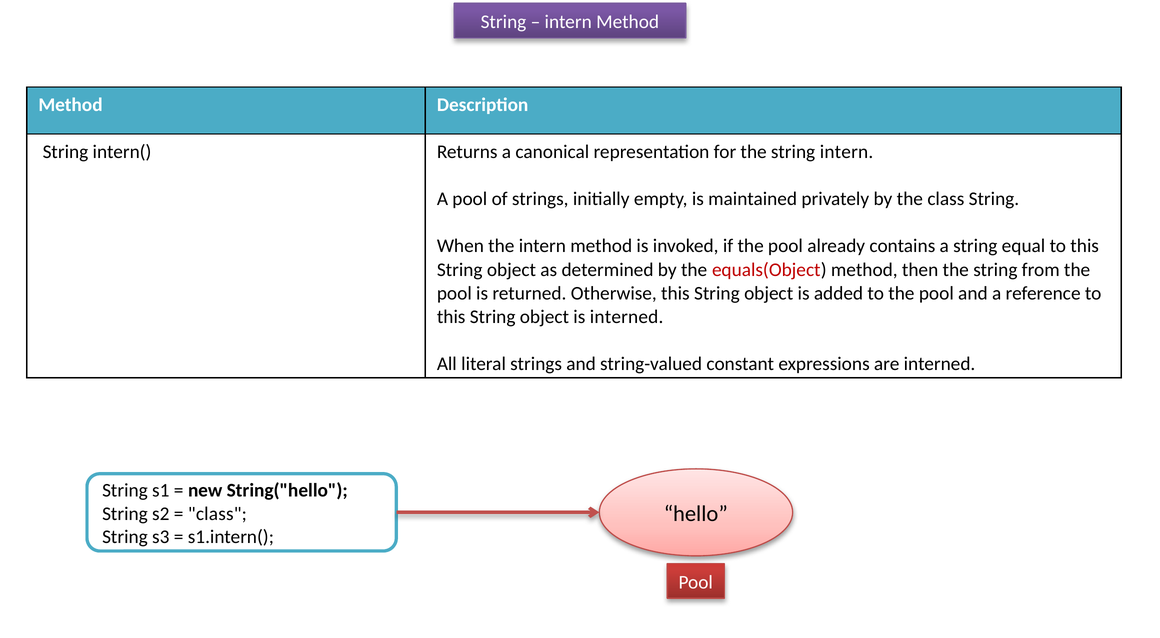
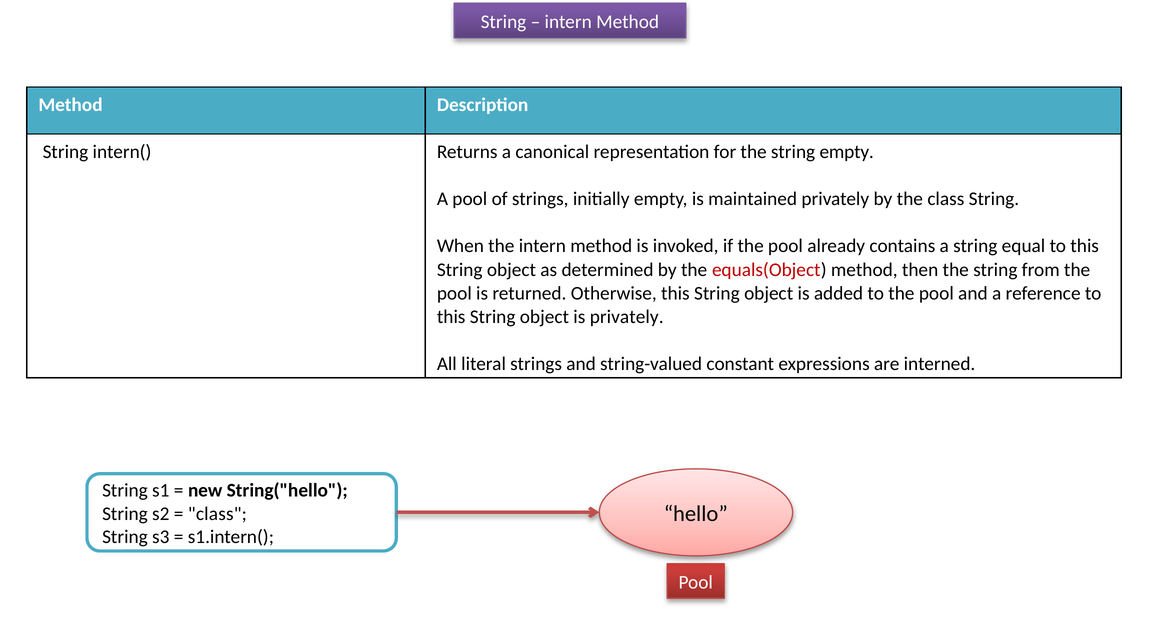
string intern: intern -> empty (847, 152)
is interned: interned -> privately (627, 317)
